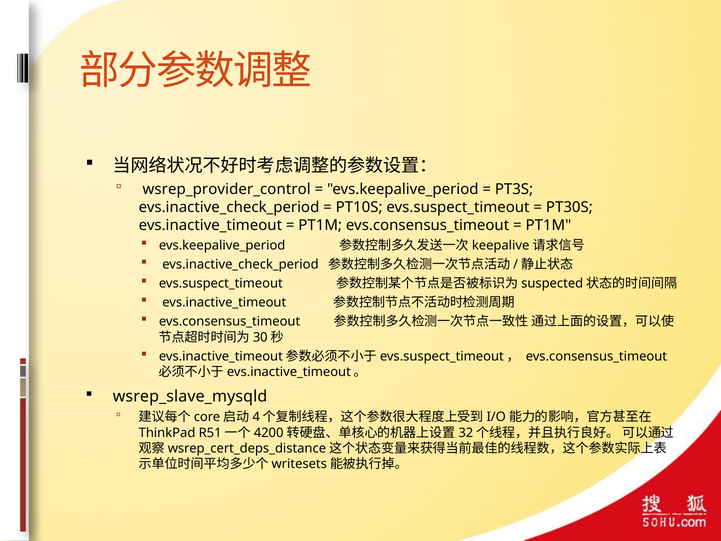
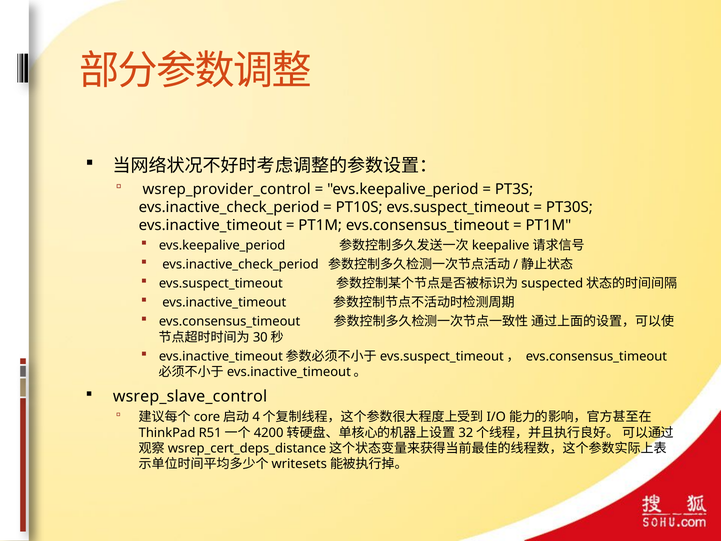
wsrep_slave_mysqld: wsrep_slave_mysqld -> wsrep_slave_control (190, 397)
